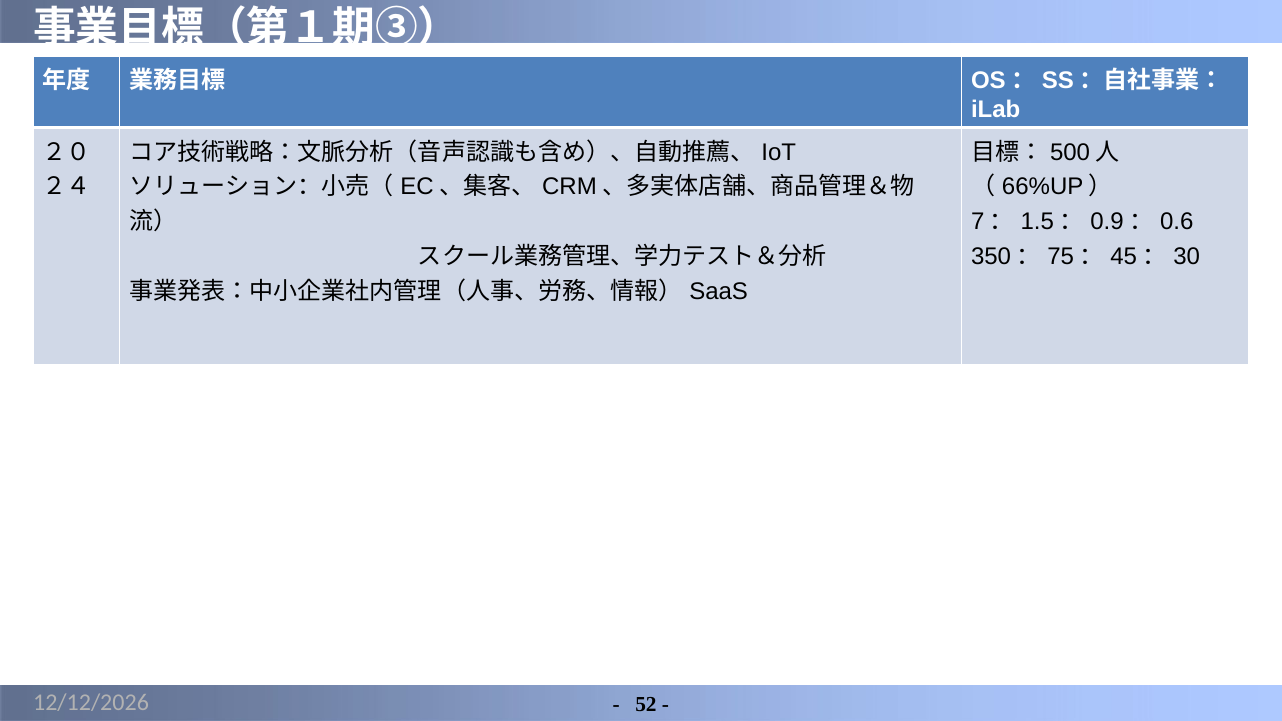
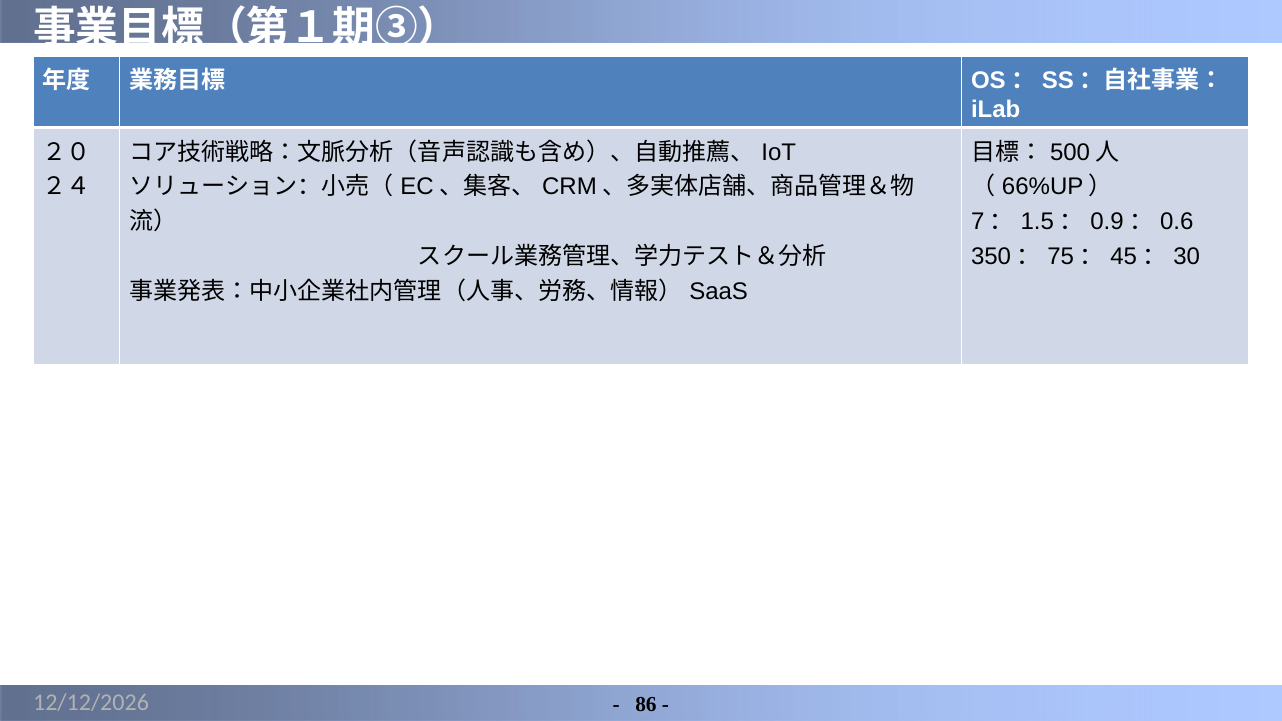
52: 52 -> 86 (646, 705)
